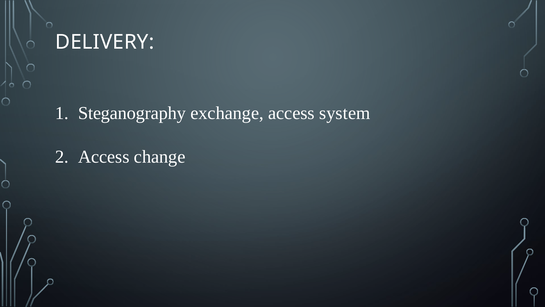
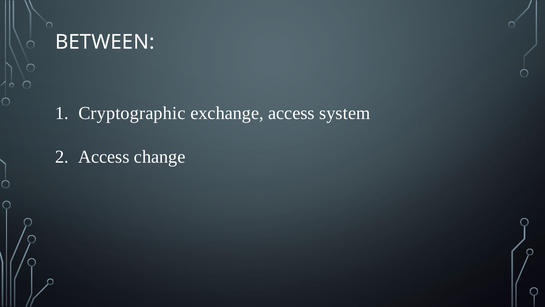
DELIVERY: DELIVERY -> BETWEEN (105, 42)
Steganography: Steganography -> Cryptographic (132, 113)
